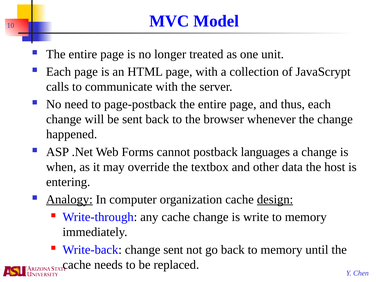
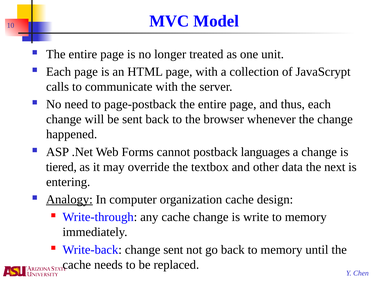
when: when -> tiered (61, 167)
host: host -> next (335, 167)
design underline: present -> none (275, 200)
